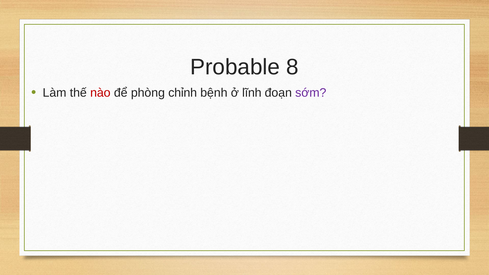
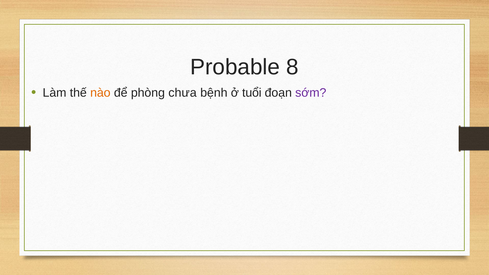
nào colour: red -> orange (100, 93)
chỉnh: chỉnh -> chưa (183, 93)
lĩnh: lĩnh -> tuổi (252, 93)
